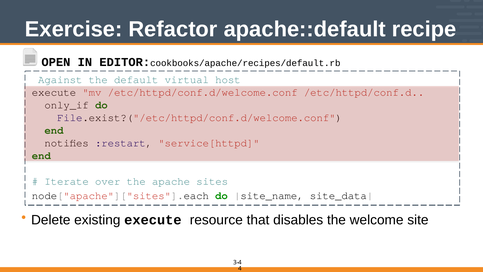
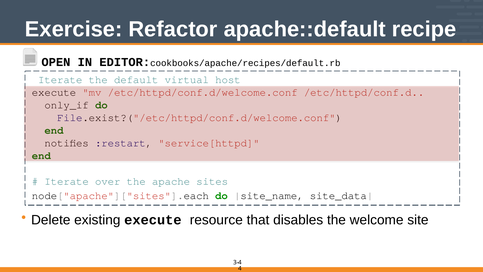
Against: Against -> Iterate (60, 80)
